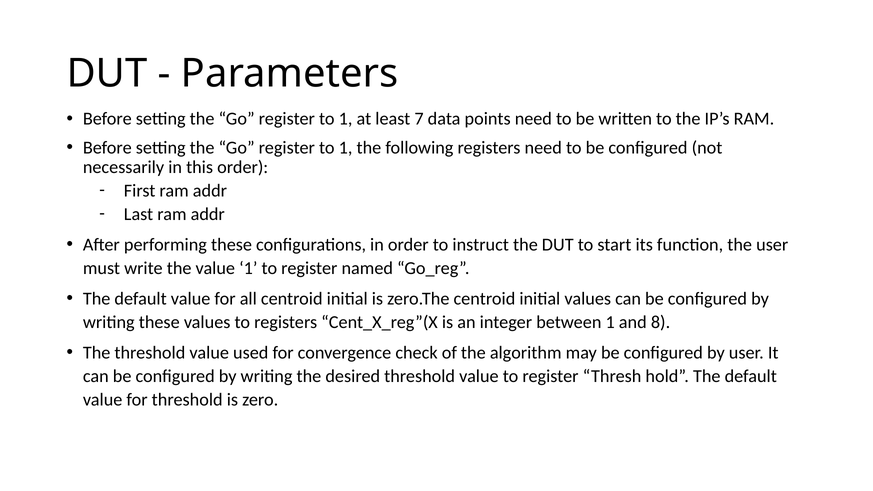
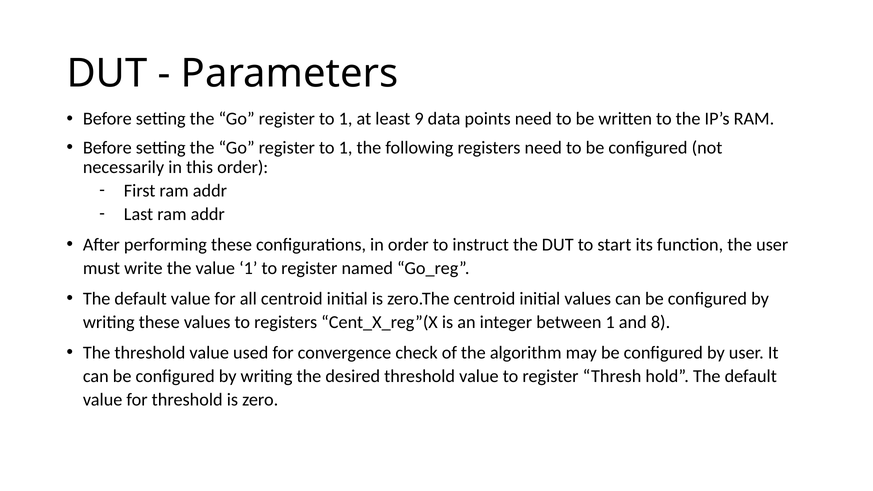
7: 7 -> 9 (419, 119)
